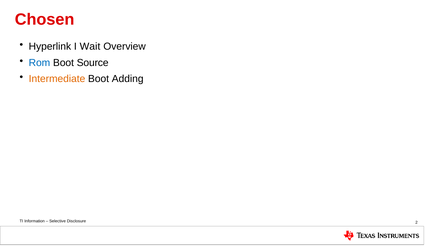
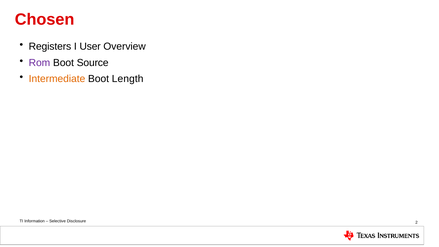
Hyperlink: Hyperlink -> Registers (50, 46)
Wait: Wait -> User (90, 46)
Rom colour: blue -> purple (39, 63)
Adding: Adding -> Length (128, 79)
